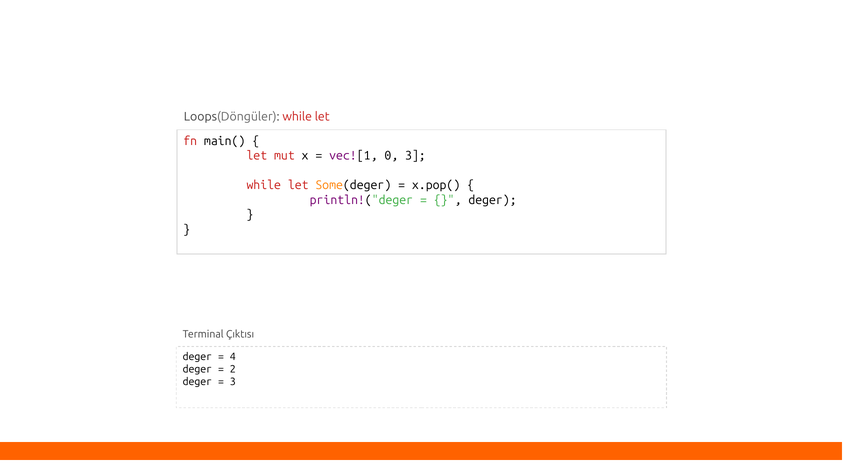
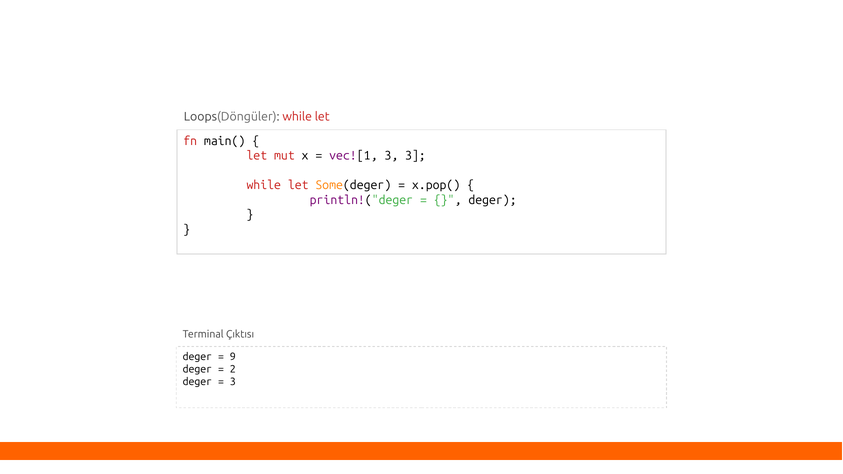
vec![1 0: 0 -> 3 (391, 156)
4: 4 -> 9 (233, 357)
